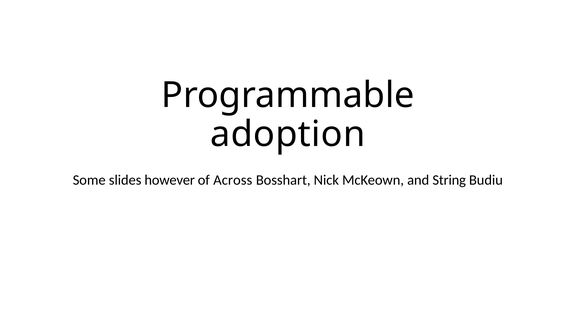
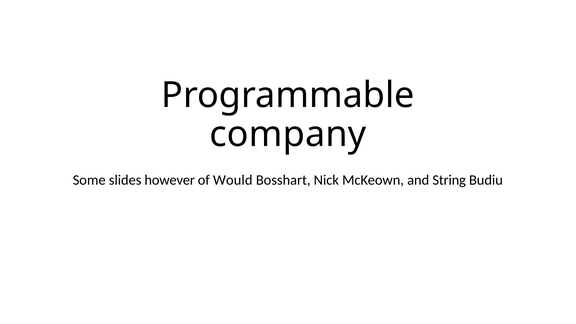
adoption: adoption -> company (288, 134)
Across: Across -> Would (233, 180)
